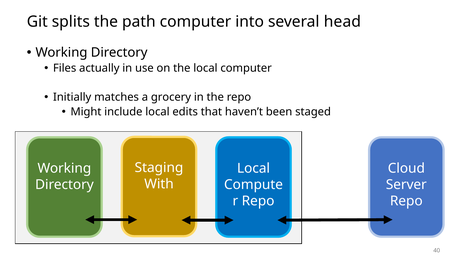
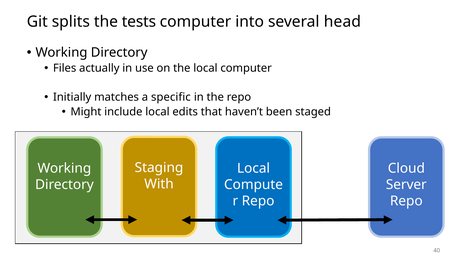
path: path -> tests (139, 22)
grocery: grocery -> specific (171, 97)
